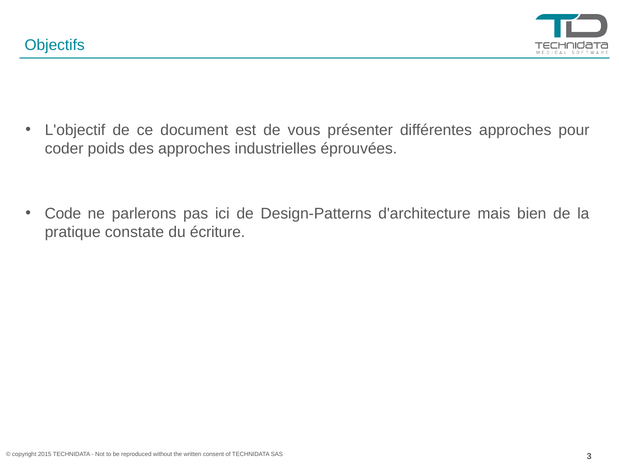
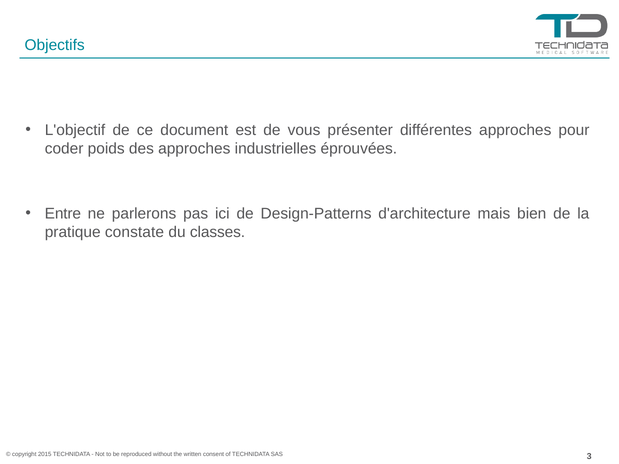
Code: Code -> Entre (63, 214)
écriture: écriture -> classes (218, 232)
